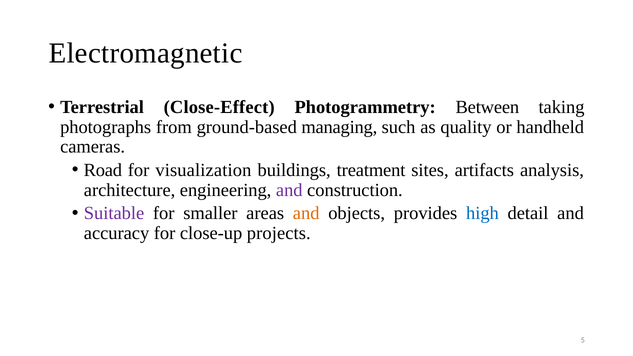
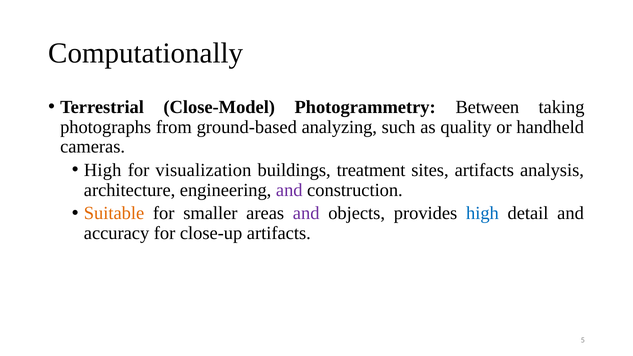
Electromagnetic: Electromagnetic -> Computationally (146, 53)
Close-Effect: Close-Effect -> Close-Model (219, 107)
managing: managing -> analyzing (339, 127)
Road: Road -> High (103, 170)
Suitable colour: purple -> orange (114, 213)
and colour: orange -> purple (306, 213)
close-up projects: projects -> artifacts (279, 233)
